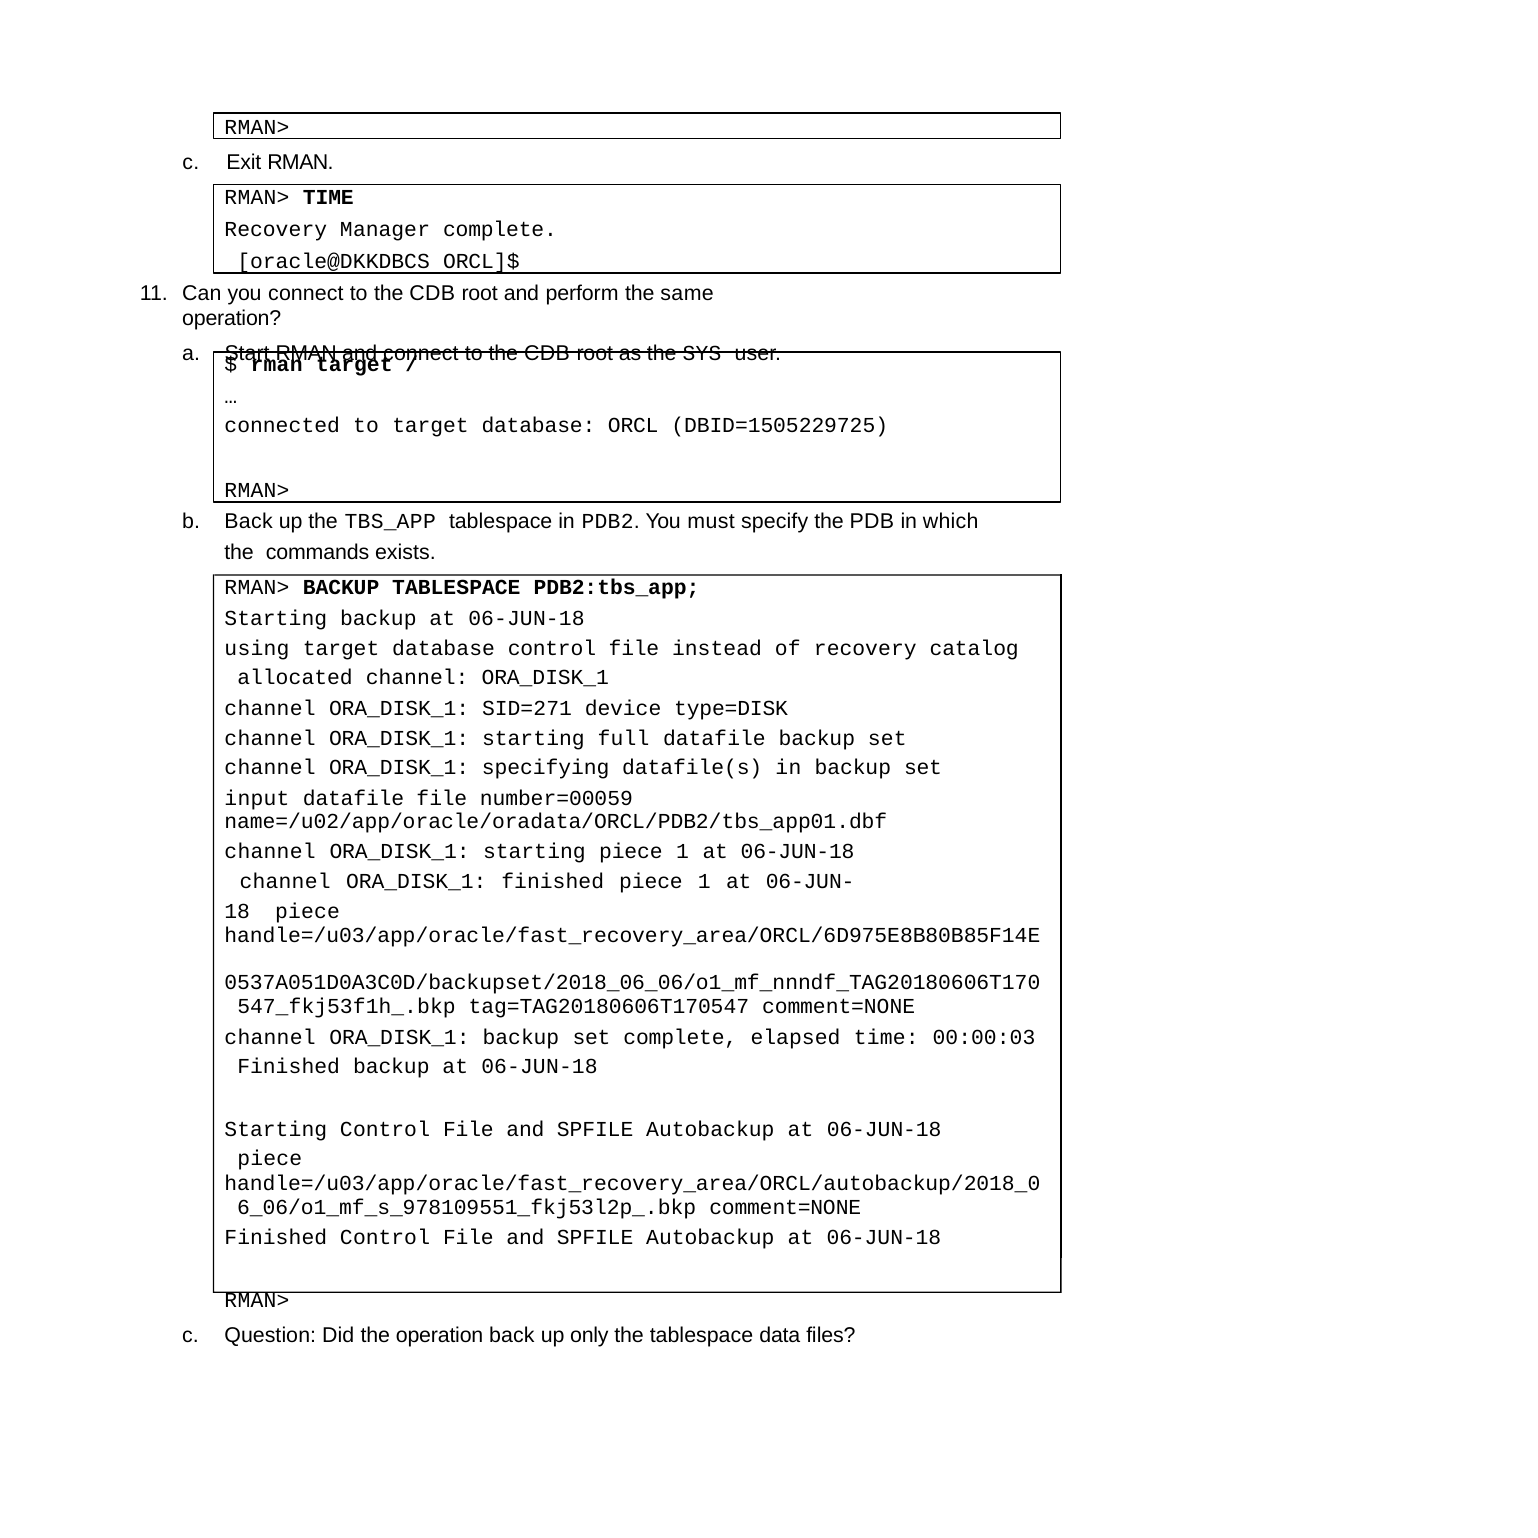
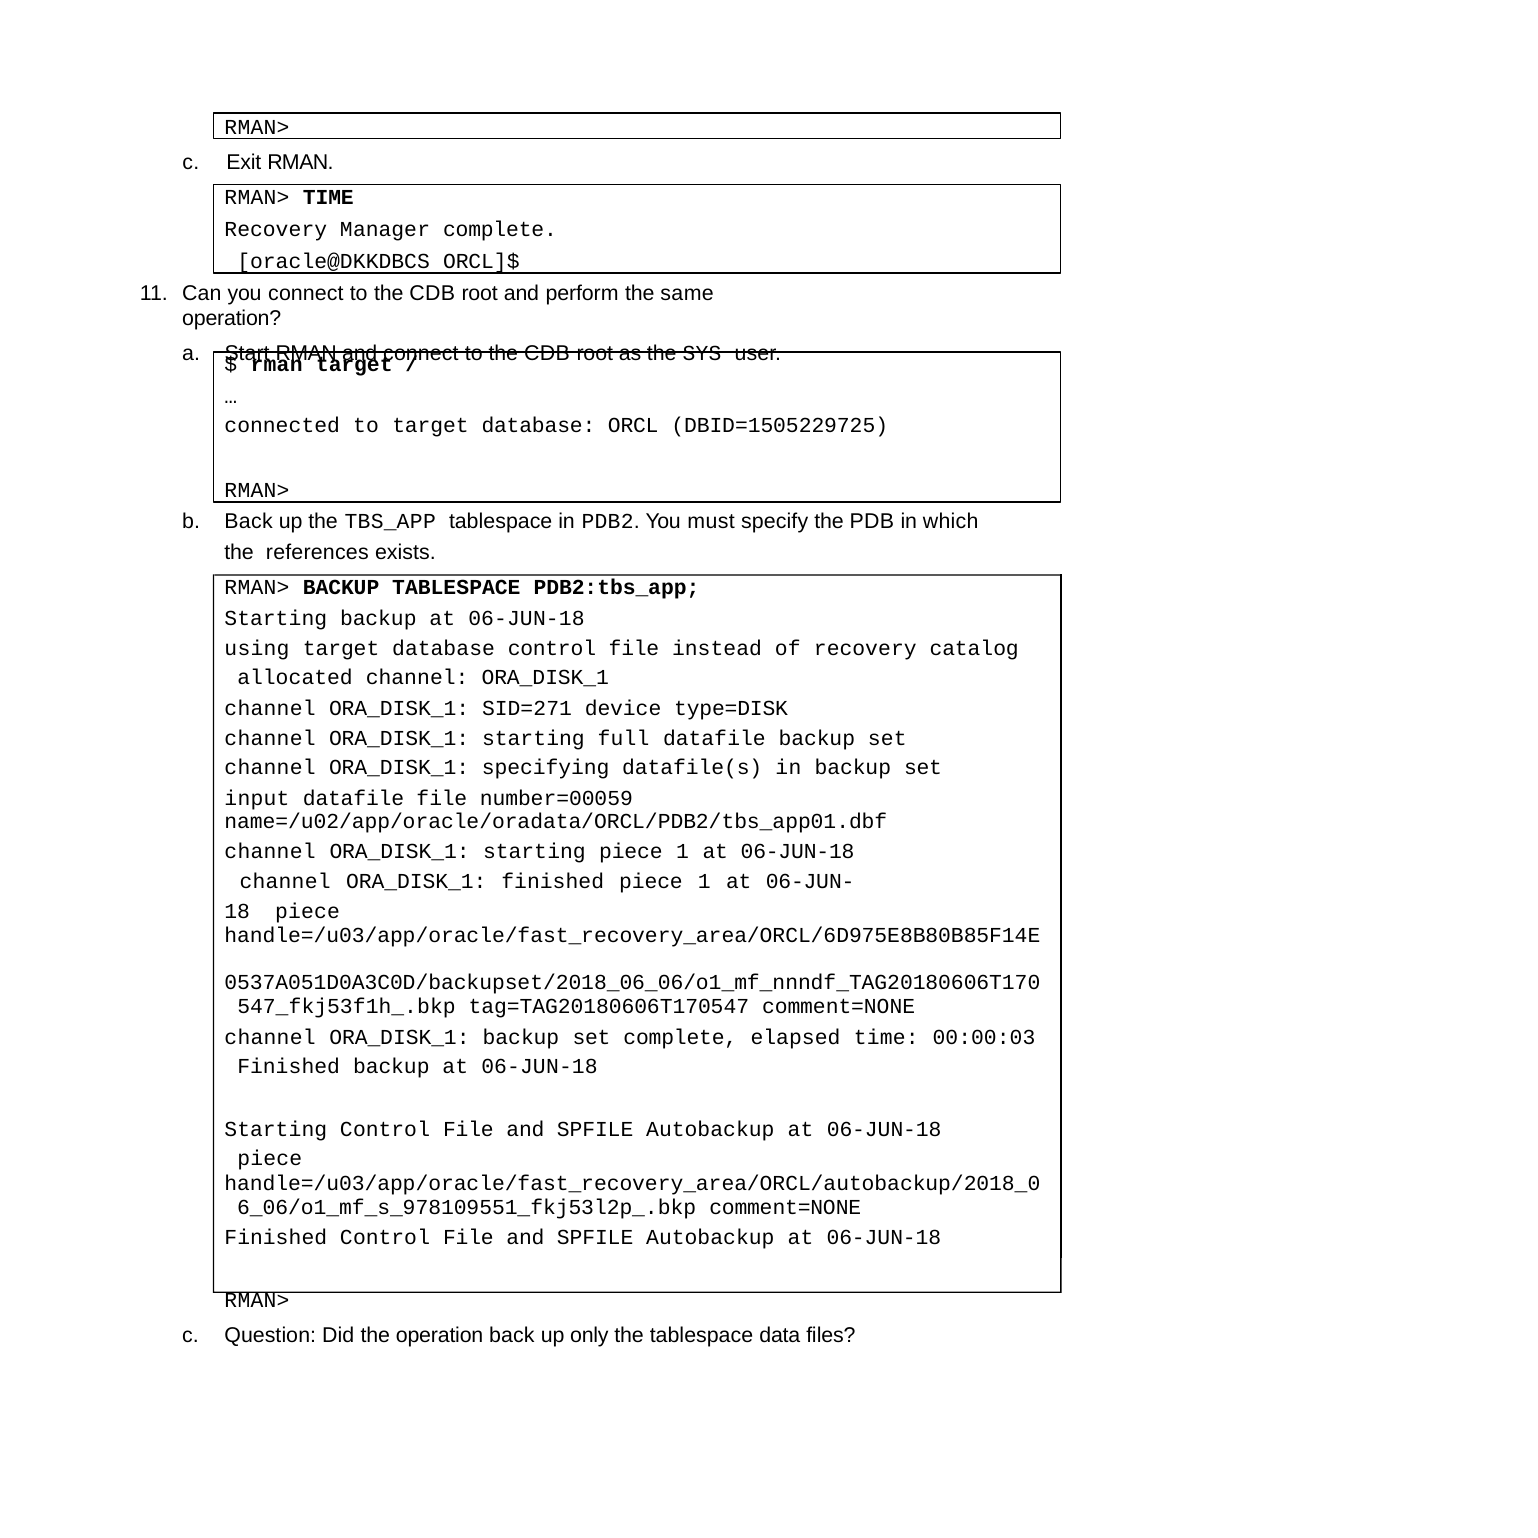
commands: commands -> references (317, 552)
